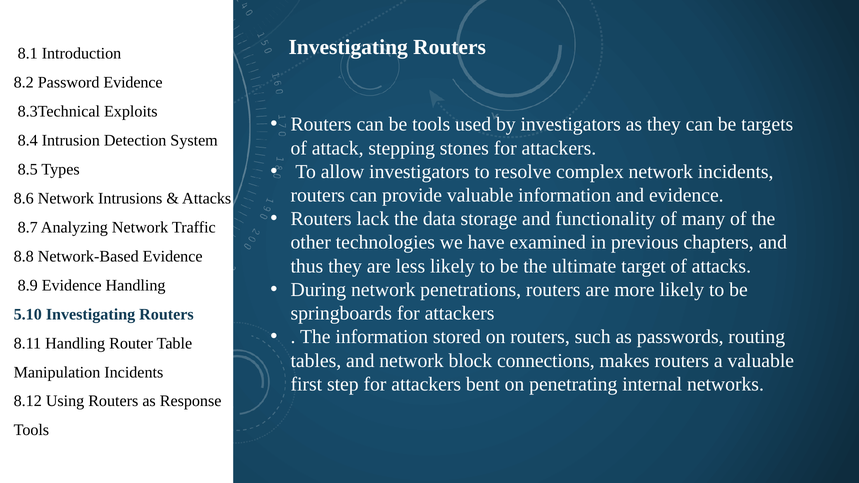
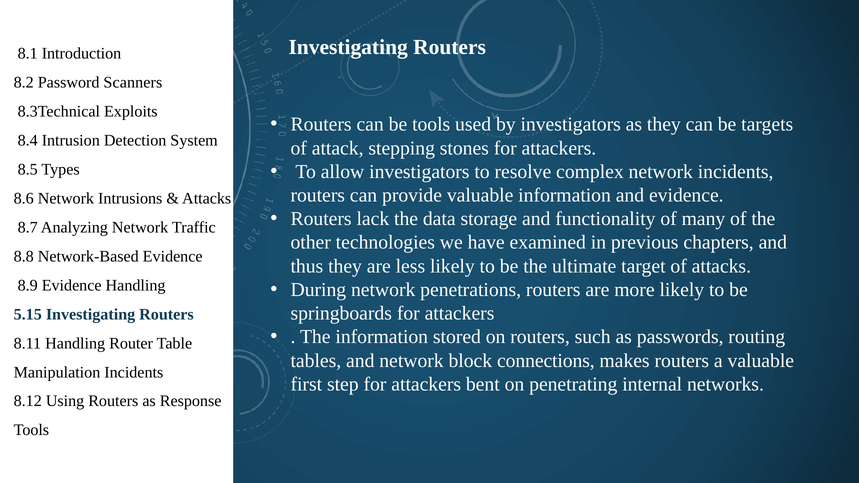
Password Evidence: Evidence -> Scanners (133, 82)
5.10: 5.10 -> 5.15 (28, 314)
